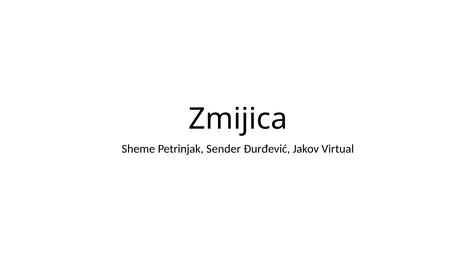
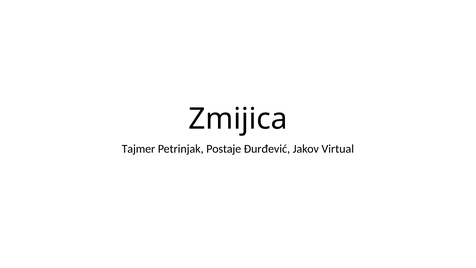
Sheme: Sheme -> Tajmer (138, 149)
Sender: Sender -> Postaje (224, 149)
